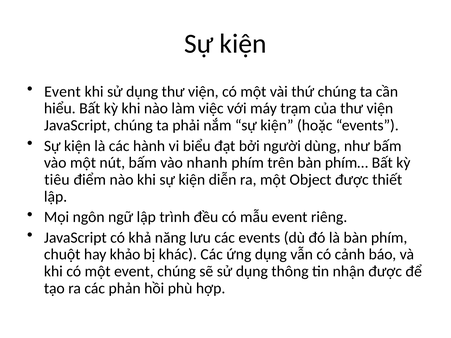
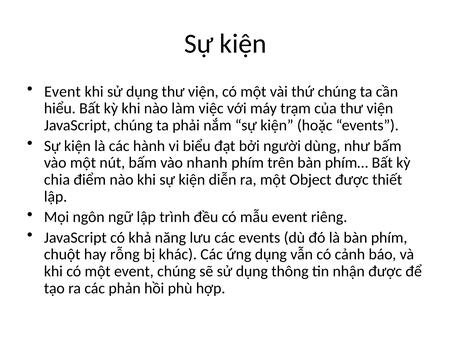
tiêu: tiêu -> chia (57, 180)
khảo: khảo -> rỗng (125, 255)
